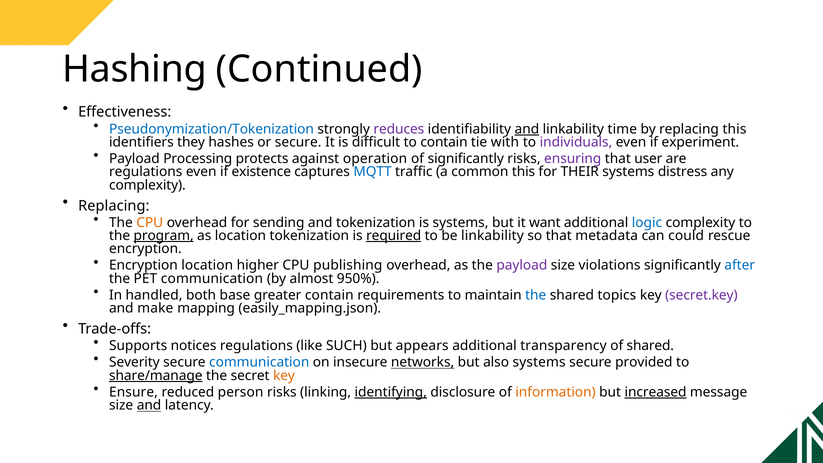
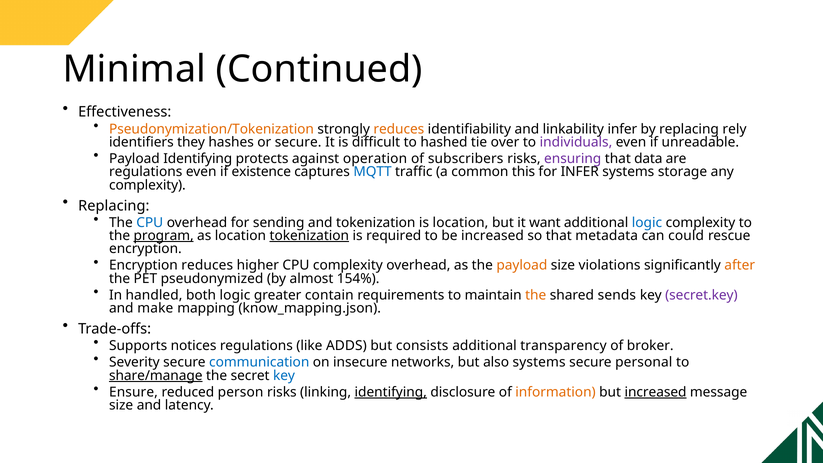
Hashing: Hashing -> Minimal (134, 69)
Pseudonymization/Tokenization colour: blue -> orange (211, 129)
reduces colour: purple -> orange (399, 129)
and underline: present -> none (527, 129)
linkability time: time -> infer (622, 129)
replacing this: this -> rely (735, 129)
to contain: contain -> hashed (444, 142)
with: with -> over (505, 142)
experiment: experiment -> unreadable (700, 142)
Payload Processing: Processing -> Identifying (198, 159)
of significantly: significantly -> subscribers (466, 159)
user: user -> data (648, 159)
for THEIR: THEIR -> INFER (580, 172)
distress: distress -> storage (683, 172)
CPU colour: orange -> blue (150, 223)
is systems: systems -> location (461, 223)
tokenization underline: none -> present (309, 236)
required underline: present -> none (394, 236)
be linkability: linkability -> increased (492, 236)
Encryption location: location -> reduces (207, 265)
CPU publishing: publishing -> complexity (348, 265)
payload colour: purple -> orange (522, 265)
after colour: blue -> orange (740, 265)
PET communication: communication -> pseudonymized (212, 279)
950%: 950% -> 154% (358, 279)
both base: base -> logic (235, 295)
the colour: blue -> orange (536, 295)
topics: topics -> sends (617, 295)
easily_mapping.json: easily_mapping.json -> know_mapping.json (310, 308)
SUCH: SUCH -> ADDS (346, 346)
appears: appears -> consists (422, 346)
of shared: shared -> broker (650, 346)
networks underline: present -> none (423, 362)
provided: provided -> personal (644, 362)
key colour: orange -> blue (284, 376)
and underline: present -> none (149, 405)
